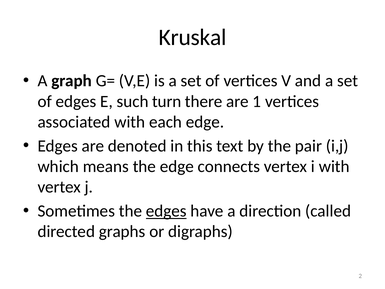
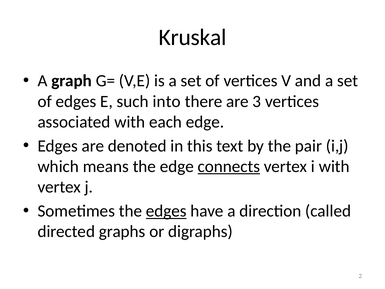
turn: turn -> into (167, 101)
1: 1 -> 3 (257, 101)
connects underline: none -> present (229, 166)
